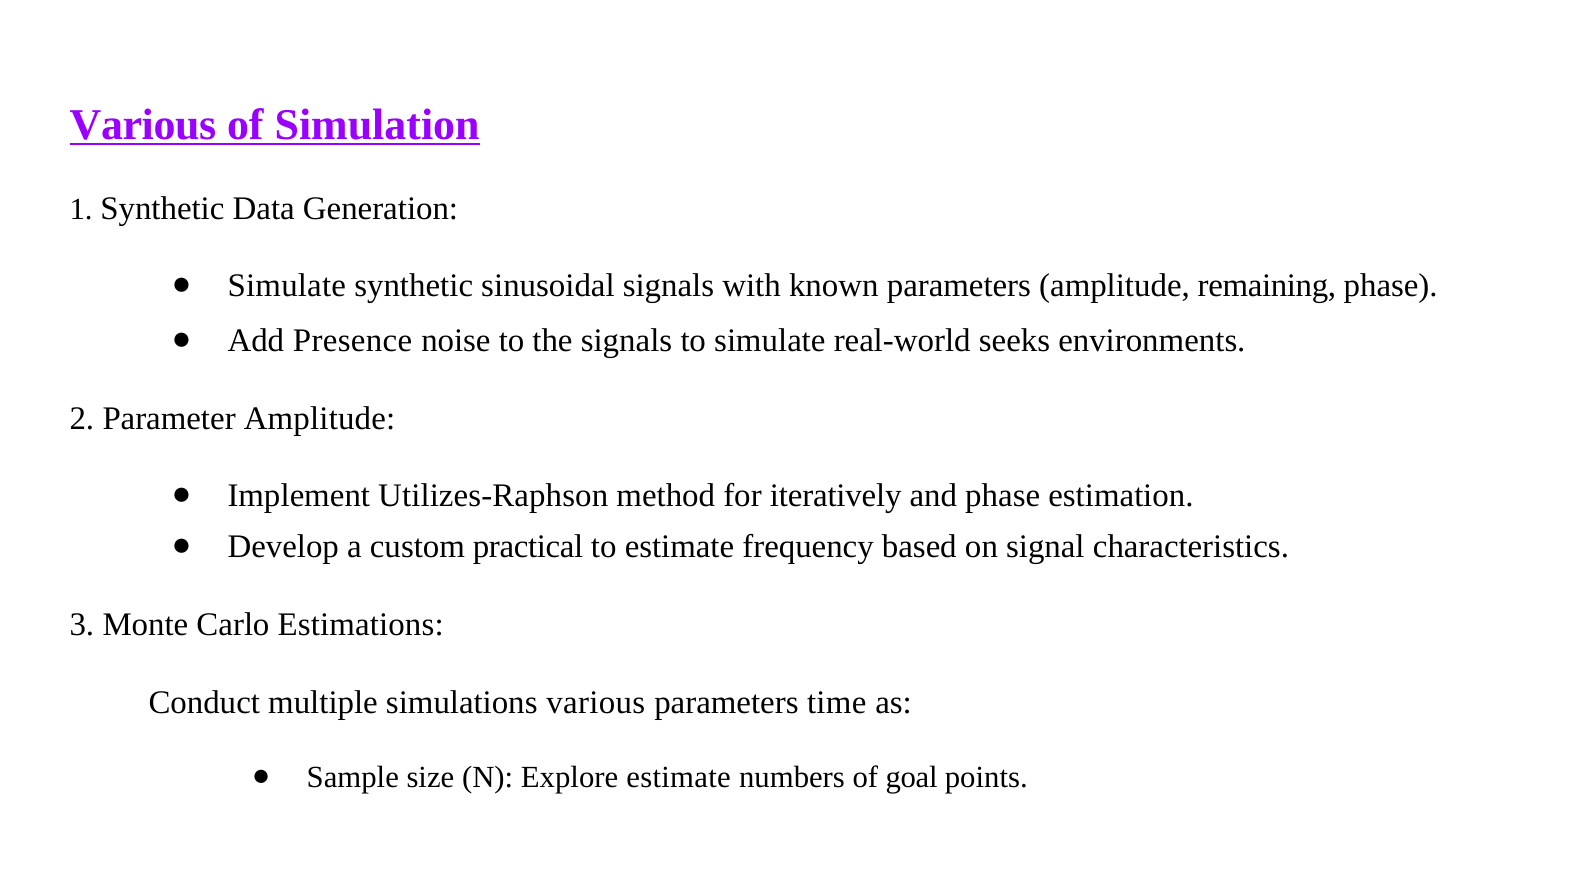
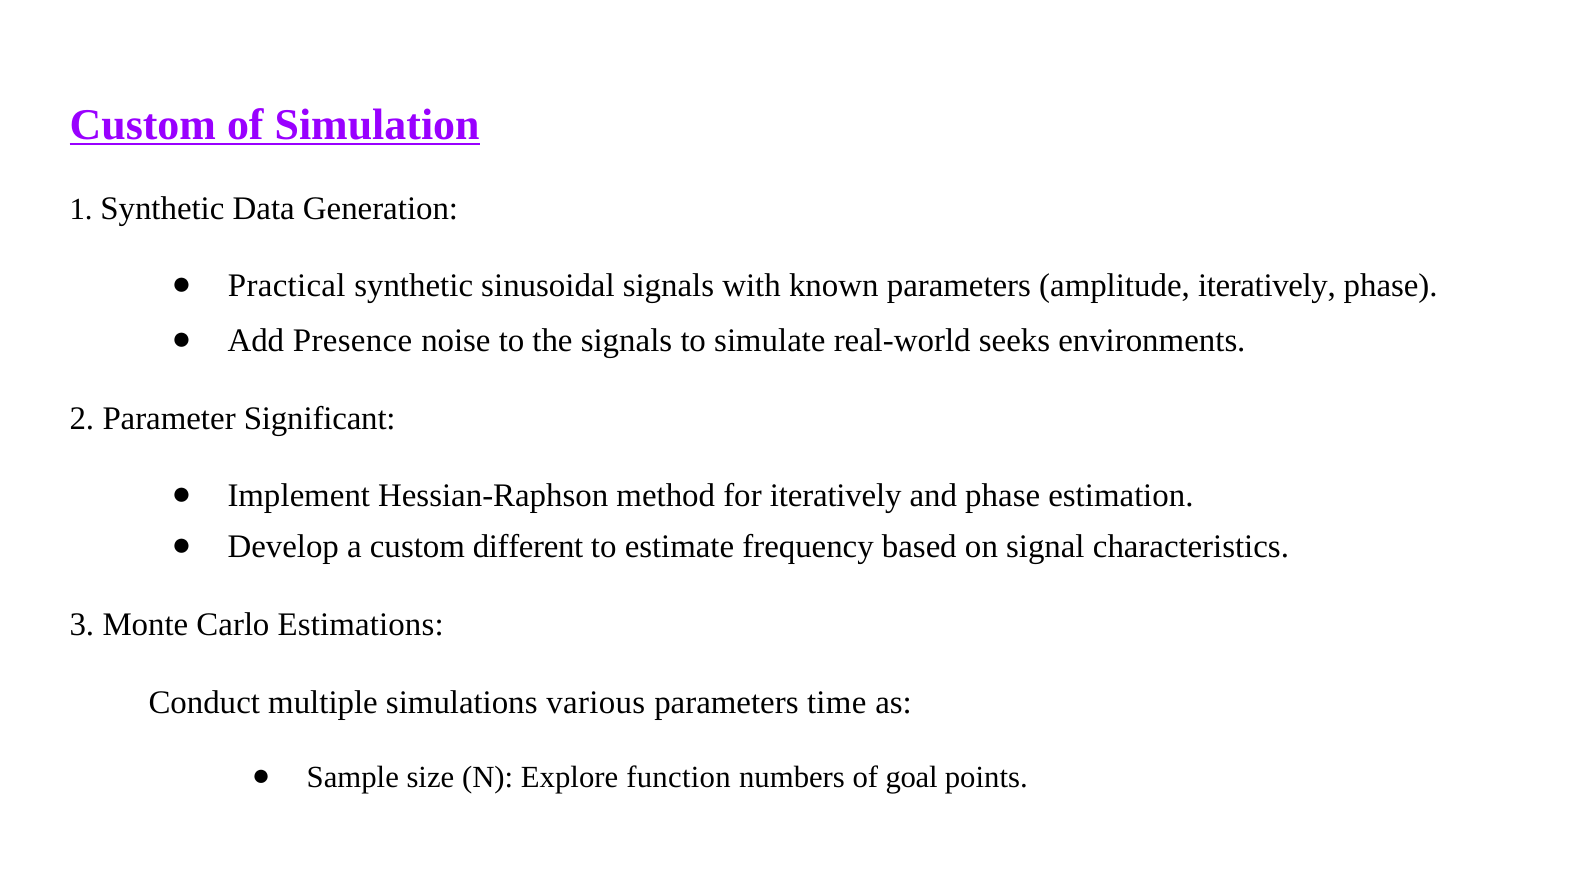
Various: Various -> Custom (143, 125)
Simulate: Simulate -> Practical (287, 286)
amplitude remaining: remaining -> iteratively (1267, 286)
Parameter Amplitude: Amplitude -> Significant (320, 418)
Utilizes-Raphson: Utilizes-Raphson -> Hessian-Raphson (493, 496)
practical: practical -> different (528, 547)
Explore estimate: estimate -> function (679, 778)
